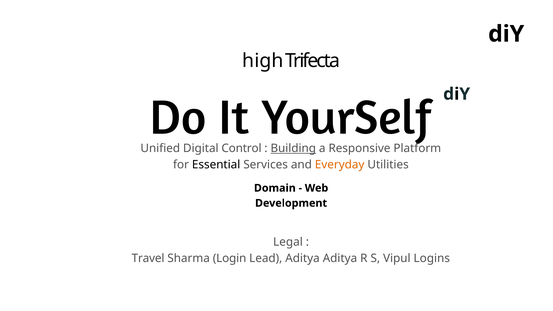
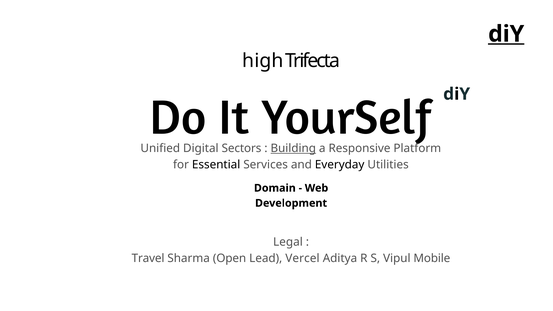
diY underline: none -> present (506, 34)
Control: Control -> Sectors (241, 148)
Everyday colour: orange -> black (340, 165)
Login: Login -> Open (230, 258)
Lead Aditya: Aditya -> Vercel (302, 258)
Logins: Logins -> Mobile (432, 258)
